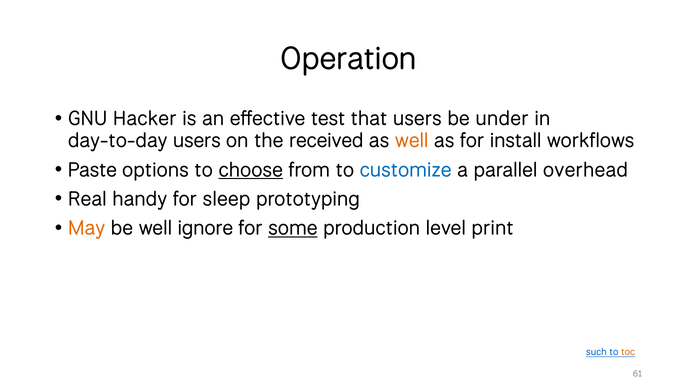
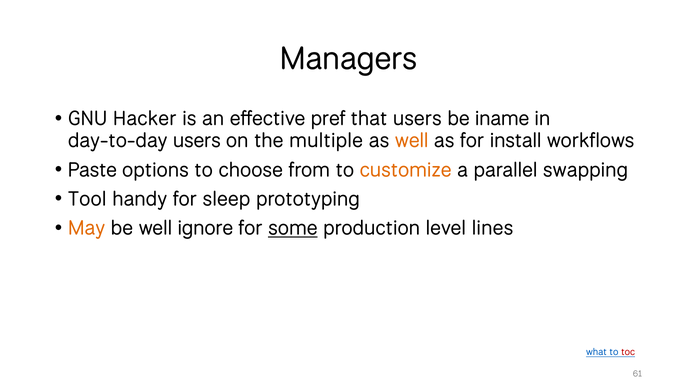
Operation: Operation -> Managers (349, 59)
test: test -> pref (328, 119)
under: under -> iname (502, 119)
received: received -> multiple (326, 141)
choose underline: present -> none (251, 170)
customize colour: blue -> orange (406, 170)
overhead: overhead -> swapping (586, 170)
Real: Real -> Tool (87, 199)
print: print -> lines (493, 228)
such: such -> what (596, 352)
toc colour: orange -> red (628, 352)
